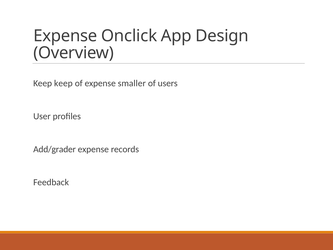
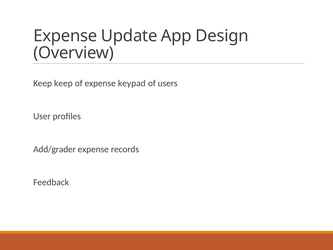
Onclick: Onclick -> Update (129, 36)
smaller: smaller -> keypad (132, 83)
